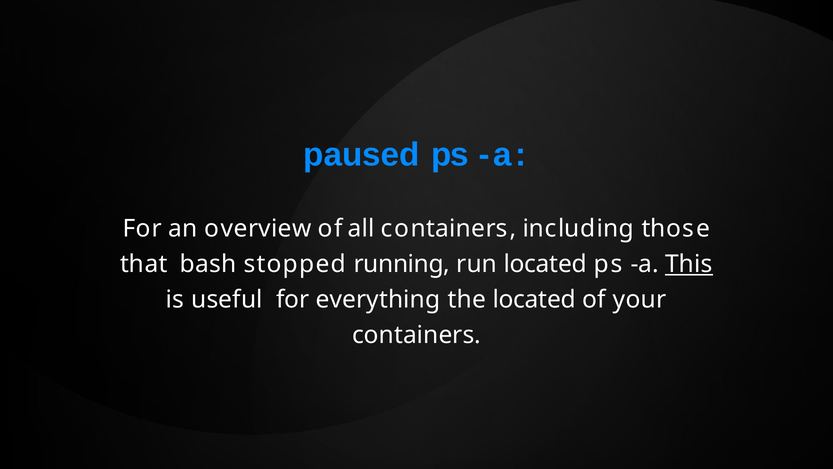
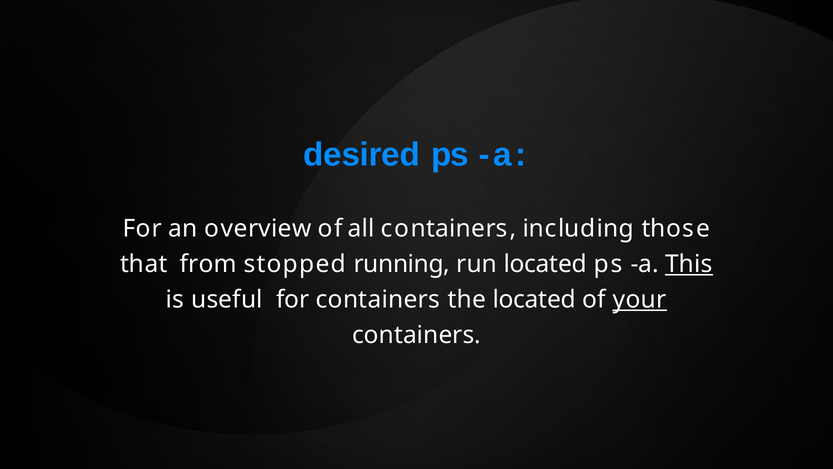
paused: paused -> desired (362, 155)
bash: bash -> from (208, 264)
for everything: everything -> containers (378, 299)
your underline: none -> present (640, 299)
